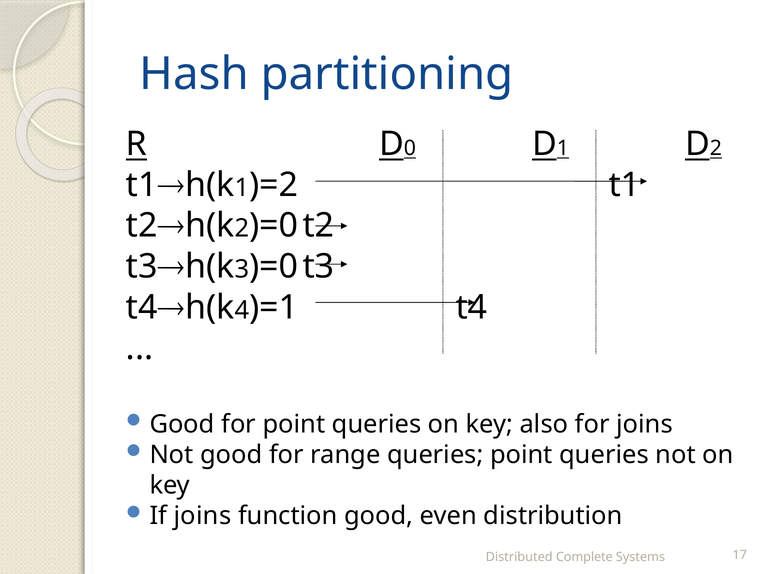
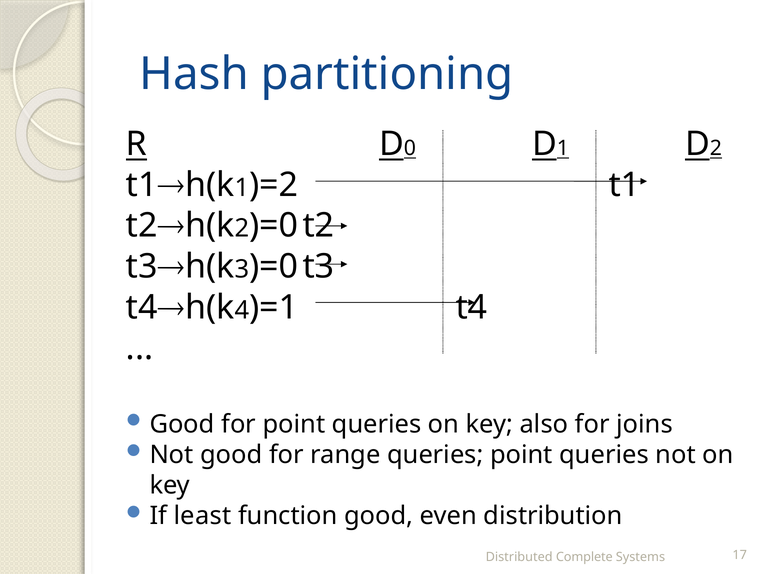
If joins: joins -> least (202, 516)
